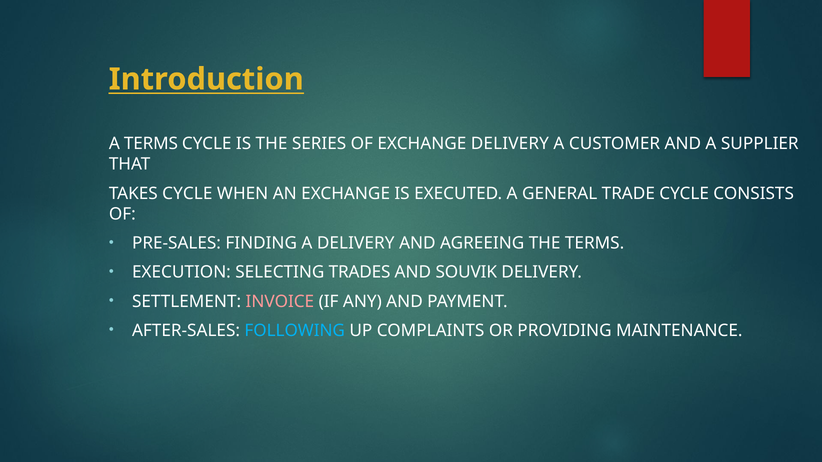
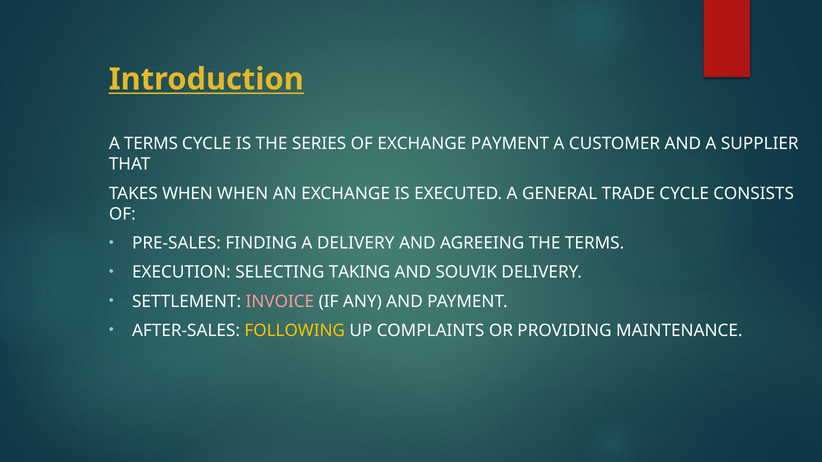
EXCHANGE DELIVERY: DELIVERY -> PAYMENT (510, 144)
TAKES CYCLE: CYCLE -> WHEN (187, 194)
TRADES: TRADES -> TAKING (360, 272)
FOLLOWING colour: light blue -> yellow (295, 331)
